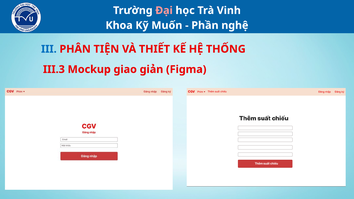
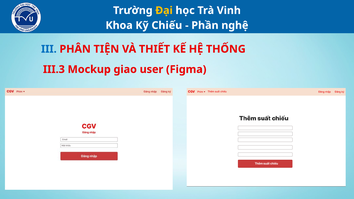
Đại colour: pink -> yellow (164, 10)
Muốn: Muốn -> Chiếu (167, 25)
giản: giản -> user (151, 69)
